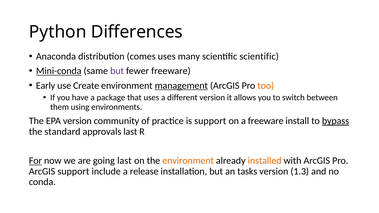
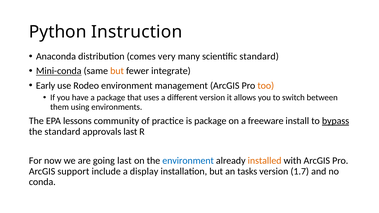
Differences: Differences -> Instruction (137, 32)
comes uses: uses -> very (167, 56)
scientific scientific: scientific -> standard (259, 56)
but colour: purple -> orange (117, 71)
fewer freeware: freeware -> integrate (171, 71)
Create: Create -> Rodeo (86, 86)
management underline: present -> none (181, 86)
EPA version: version -> lessons (77, 121)
is support: support -> package (210, 121)
For underline: present -> none (35, 161)
environment colour: orange -> blue (188, 161)
release: release -> display (144, 171)
1.3: 1.3 -> 1.7 (300, 171)
